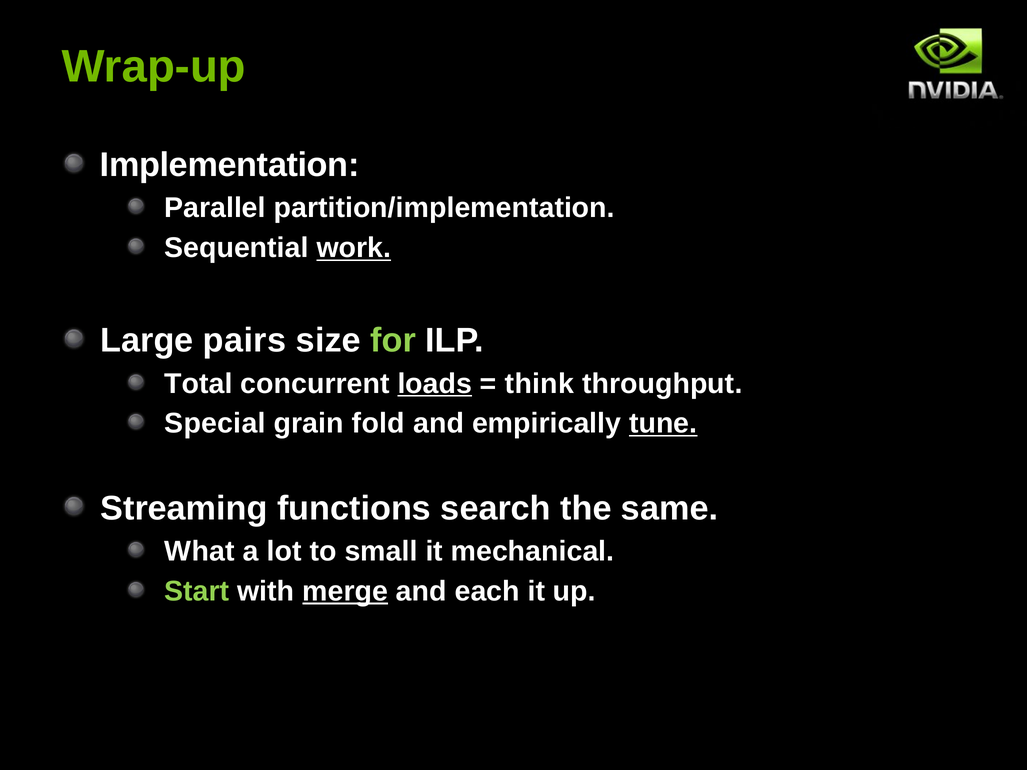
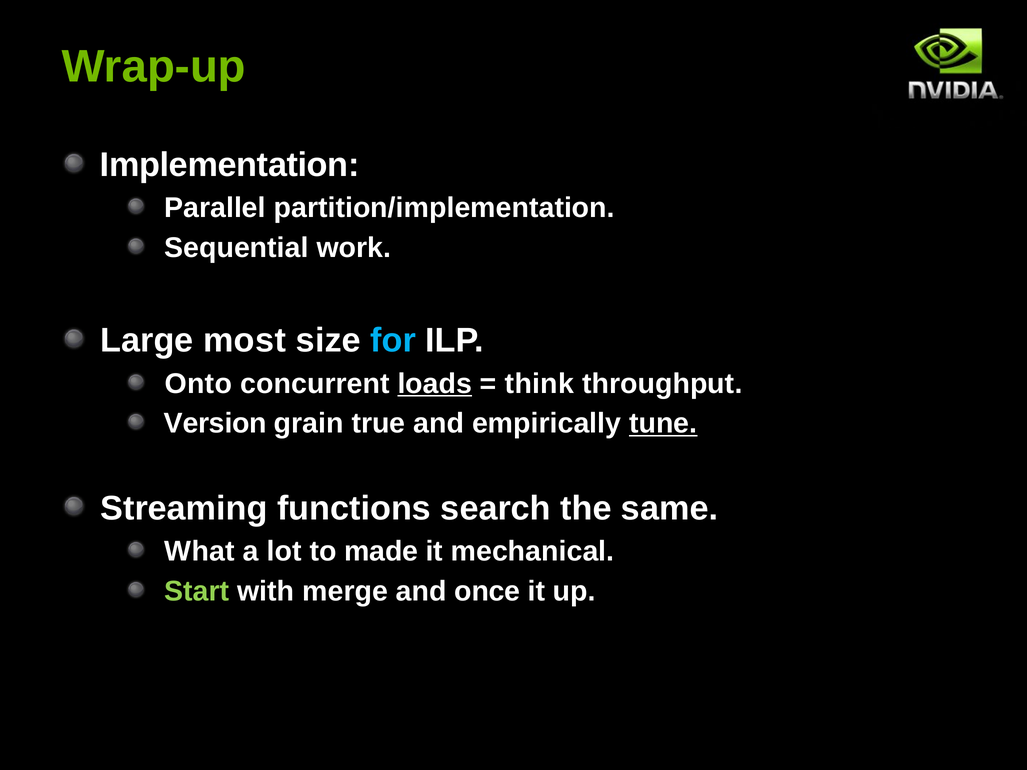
work underline: present -> none (354, 248)
pairs: pairs -> most (245, 341)
for colour: light green -> light blue (393, 341)
Total: Total -> Onto (198, 384)
Special: Special -> Version (215, 424)
fold: fold -> true (378, 424)
small: small -> made (381, 551)
merge underline: present -> none (345, 591)
each: each -> once (487, 591)
